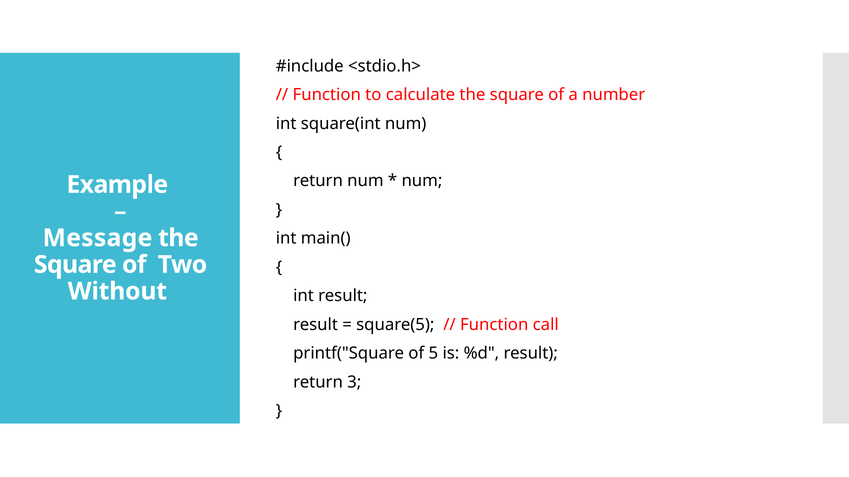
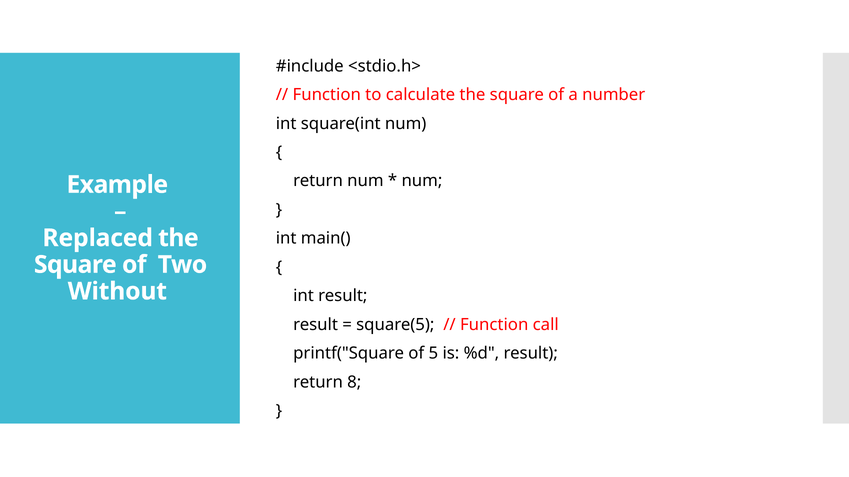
Message: Message -> Replaced (98, 238)
3: 3 -> 8 (354, 382)
